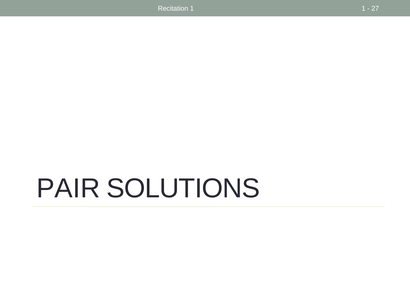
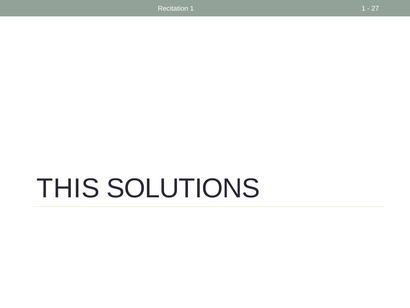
PAIR: PAIR -> THIS (68, 188)
